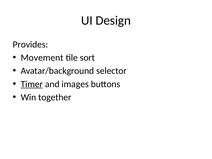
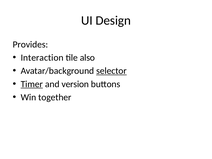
Movement: Movement -> Interaction (42, 58)
sort: sort -> also (87, 58)
selector underline: none -> present (111, 71)
images: images -> version (75, 84)
